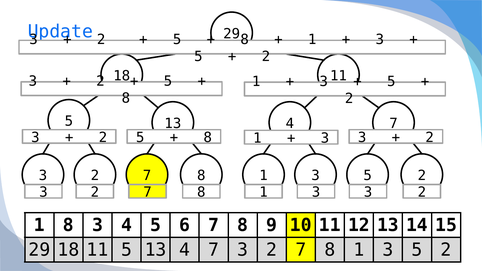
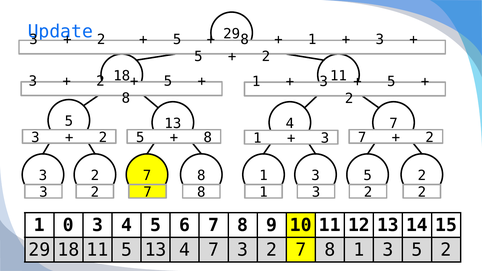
3: 3 -> 7 (362, 137)
1 3 3: 3 -> 2 (368, 192)
1 8: 8 -> 0 (68, 225)
